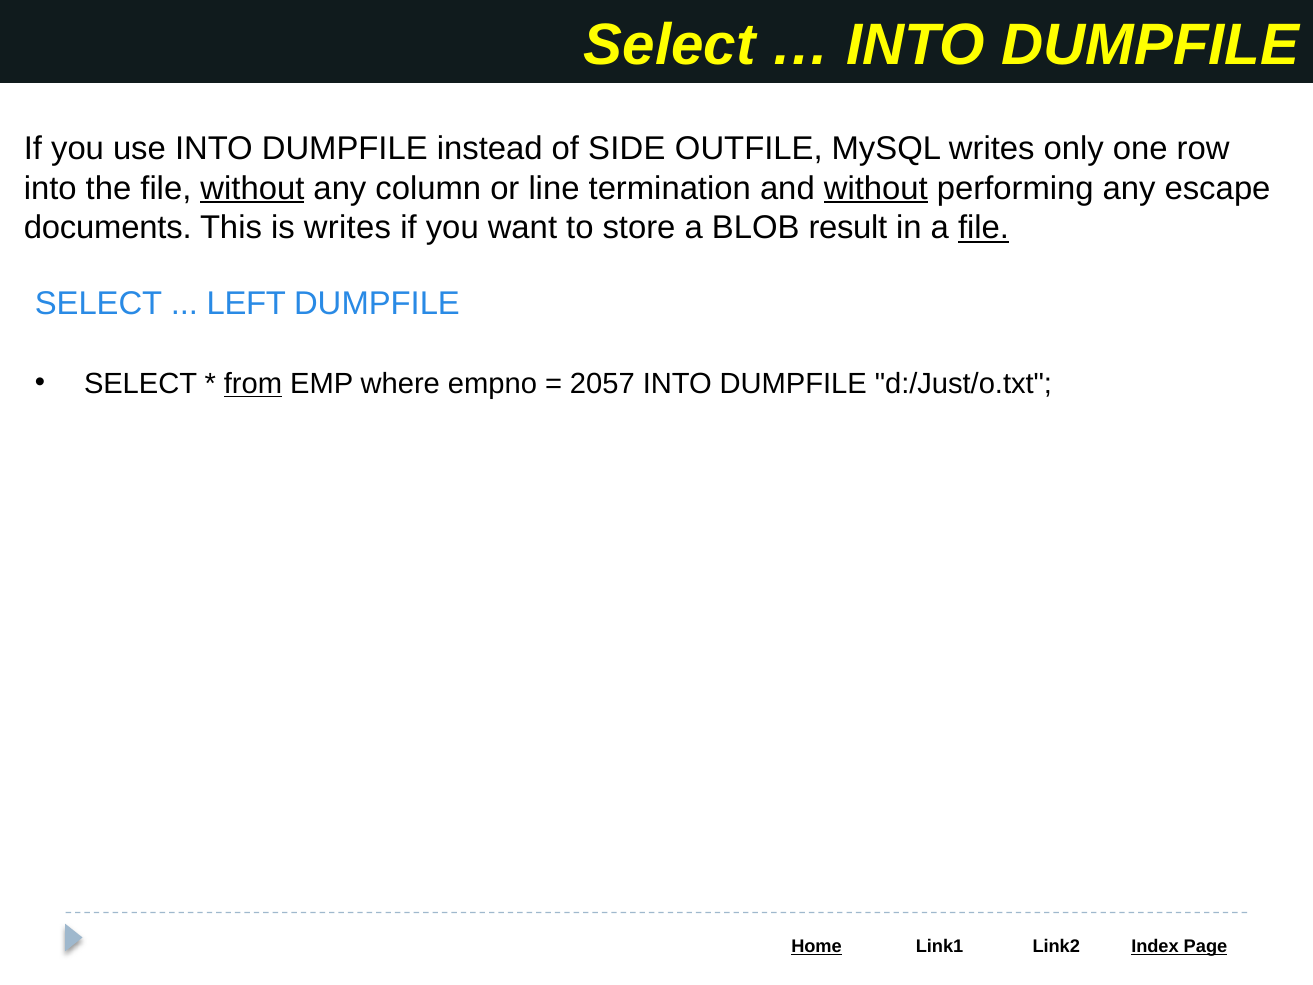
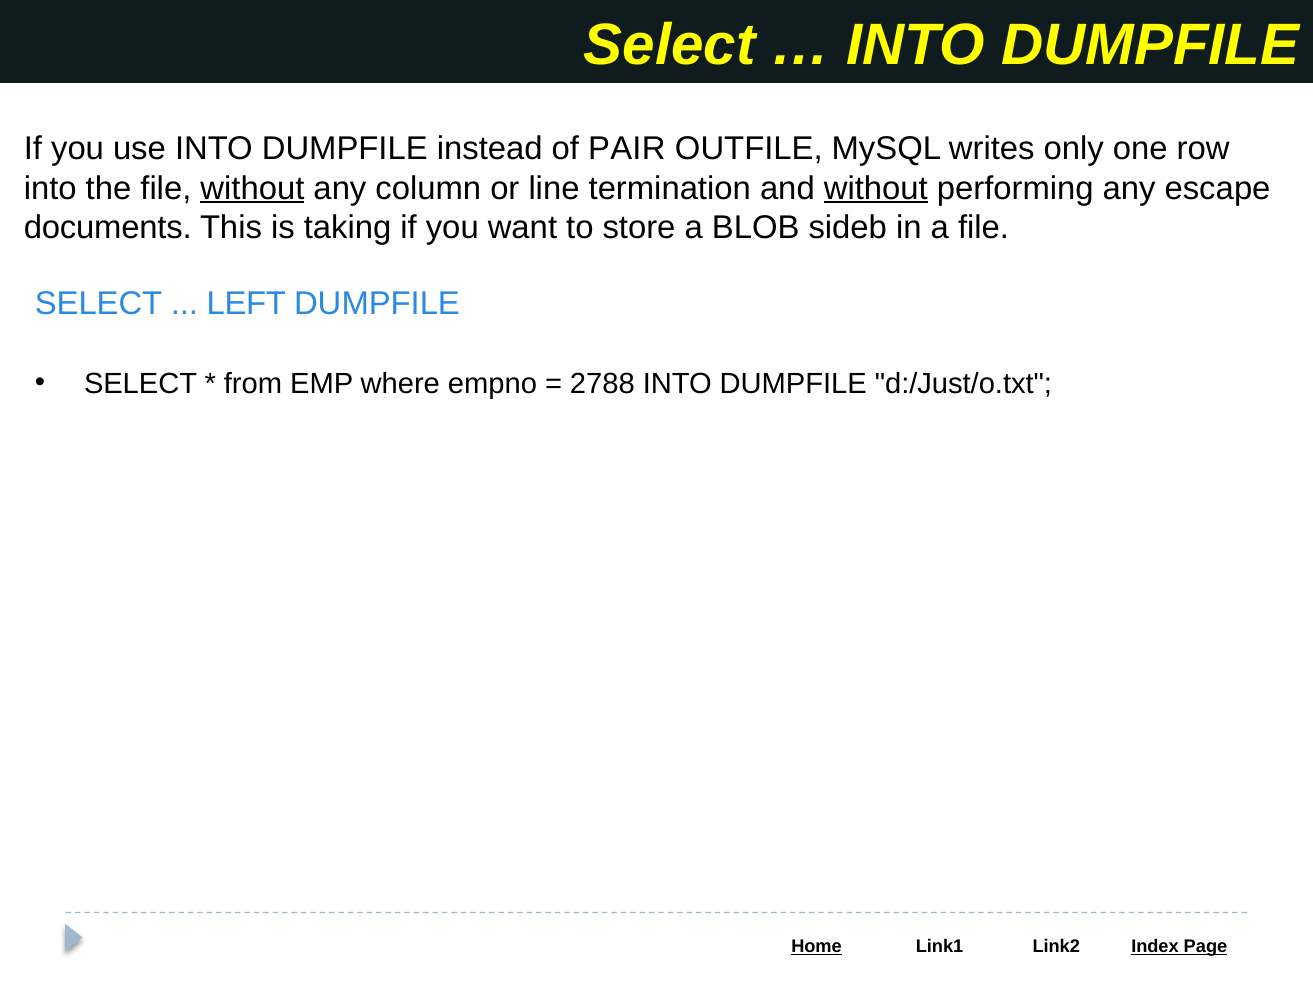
SIDE: SIDE -> PAIR (627, 149)
is writes: writes -> taking (348, 228)
result: result -> sideb (848, 228)
file underline: present -> none (984, 228)
from underline: present -> none (253, 384)
2057: 2057 -> 2788 (602, 384)
